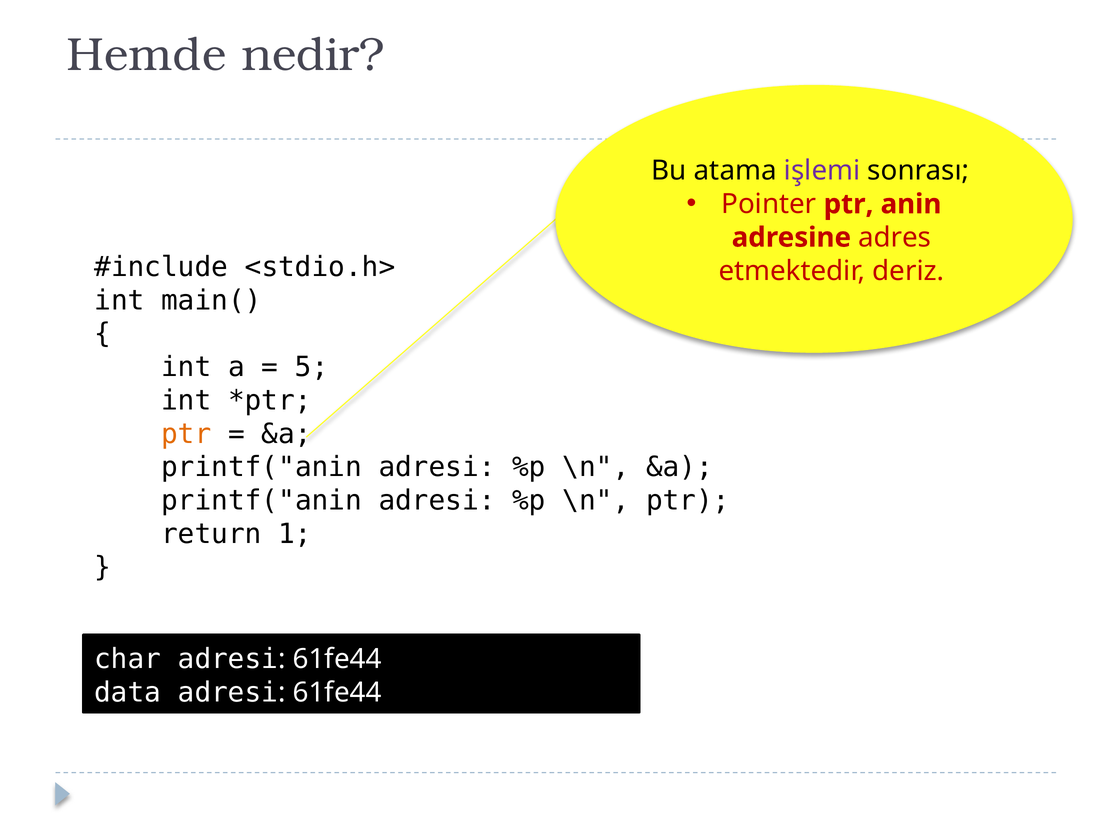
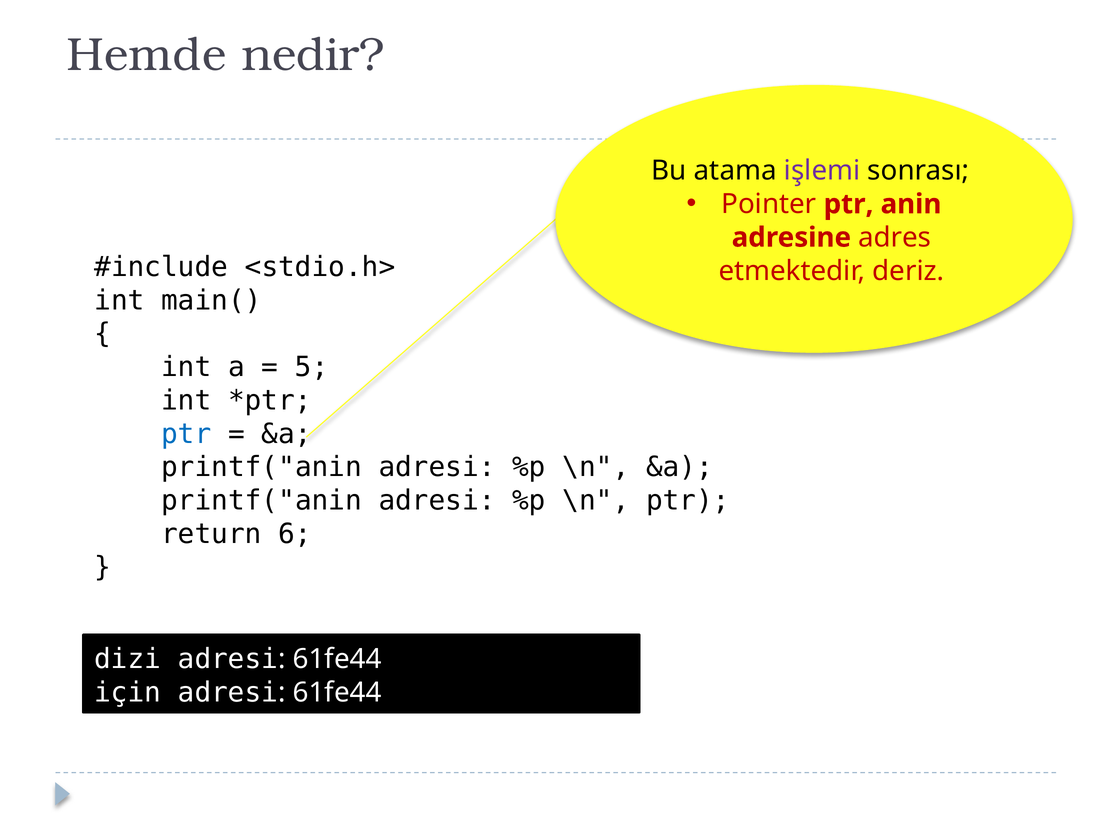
ptr colour: orange -> blue (186, 434)
1: 1 -> 6 (295, 534)
char: char -> dizi (128, 659)
data: data -> için (128, 692)
